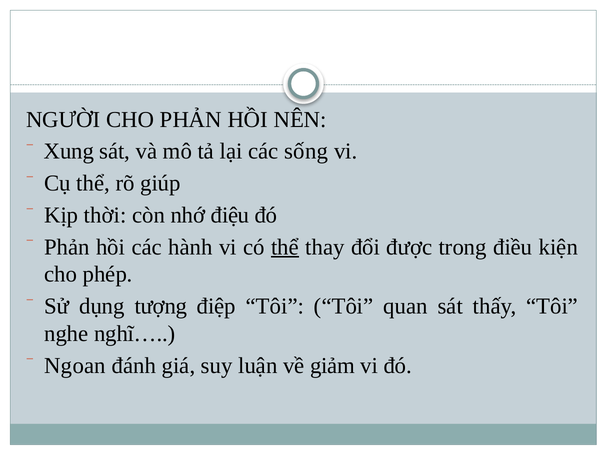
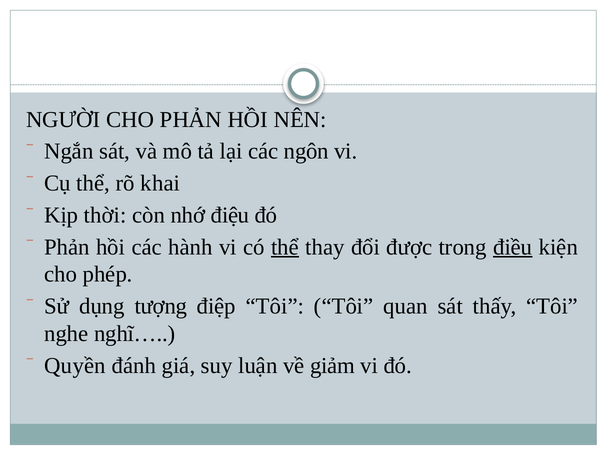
Xung: Xung -> Ngắn (69, 152)
sống: sống -> ngôn (306, 152)
giúp: giúp -> khai (160, 183)
điều underline: none -> present (513, 247)
Ngoan: Ngoan -> Quyền (75, 366)
